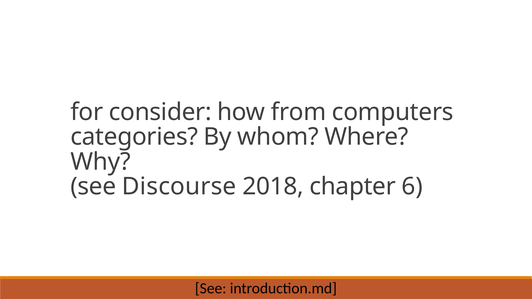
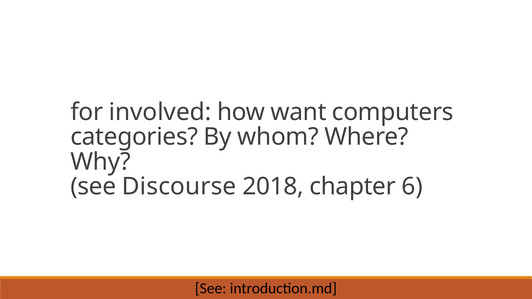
consider: consider -> involved (160, 112)
from: from -> want (299, 112)
